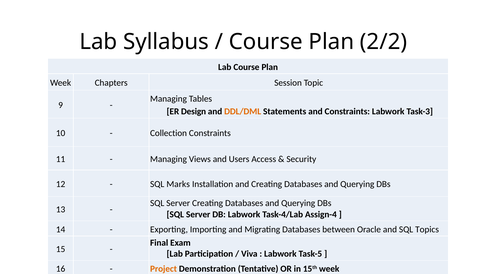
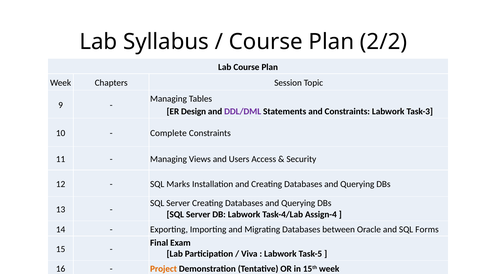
DDL/DML colour: orange -> purple (243, 111)
Collection: Collection -> Complete (168, 133)
Topics: Topics -> Forms (427, 229)
